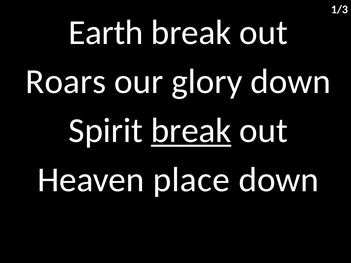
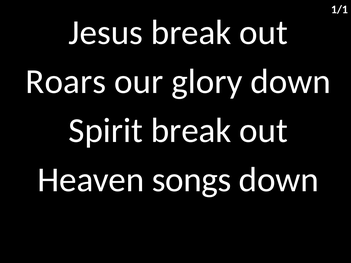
1/3: 1/3 -> 1/1 (339, 10)
Earth: Earth -> Jesus (106, 33)
break underline: present -> none (191, 131)
place: place -> songs (192, 180)
